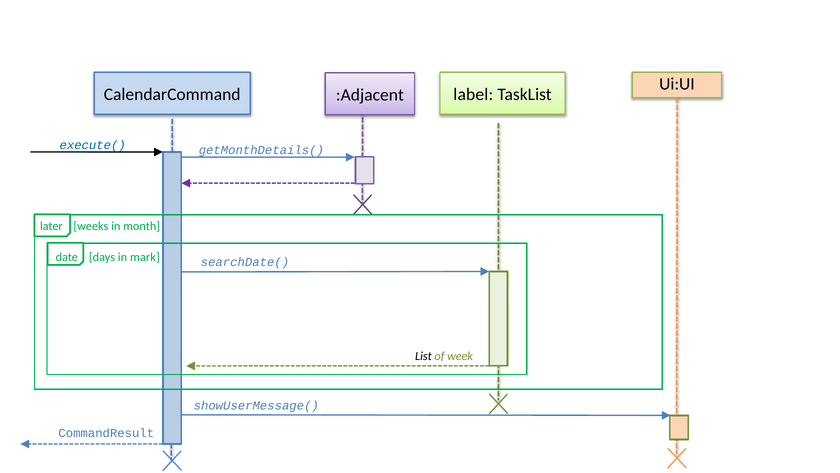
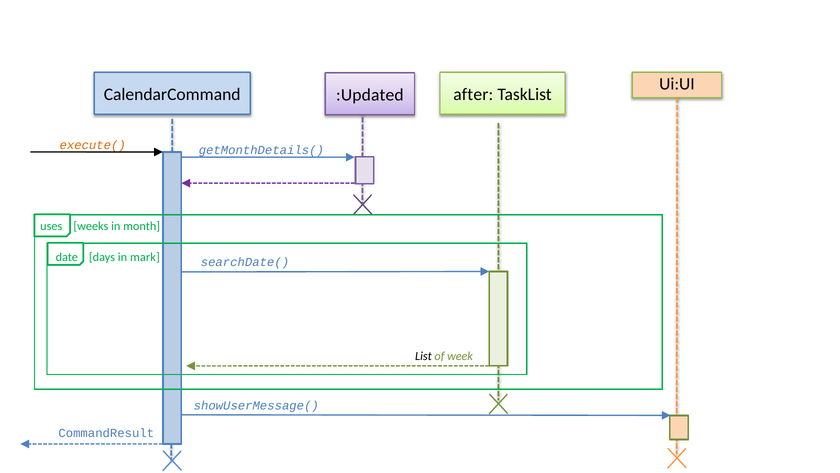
label: label -> after (473, 94)
:Adjacent: :Adjacent -> :Updated (370, 95)
execute( colour: blue -> orange (93, 145)
later: later -> uses (51, 226)
